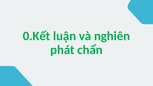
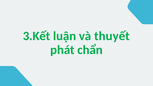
0.Kết: 0.Kết -> 3.Kết (37, 36)
nghiên: nghiên -> thuyết (112, 36)
